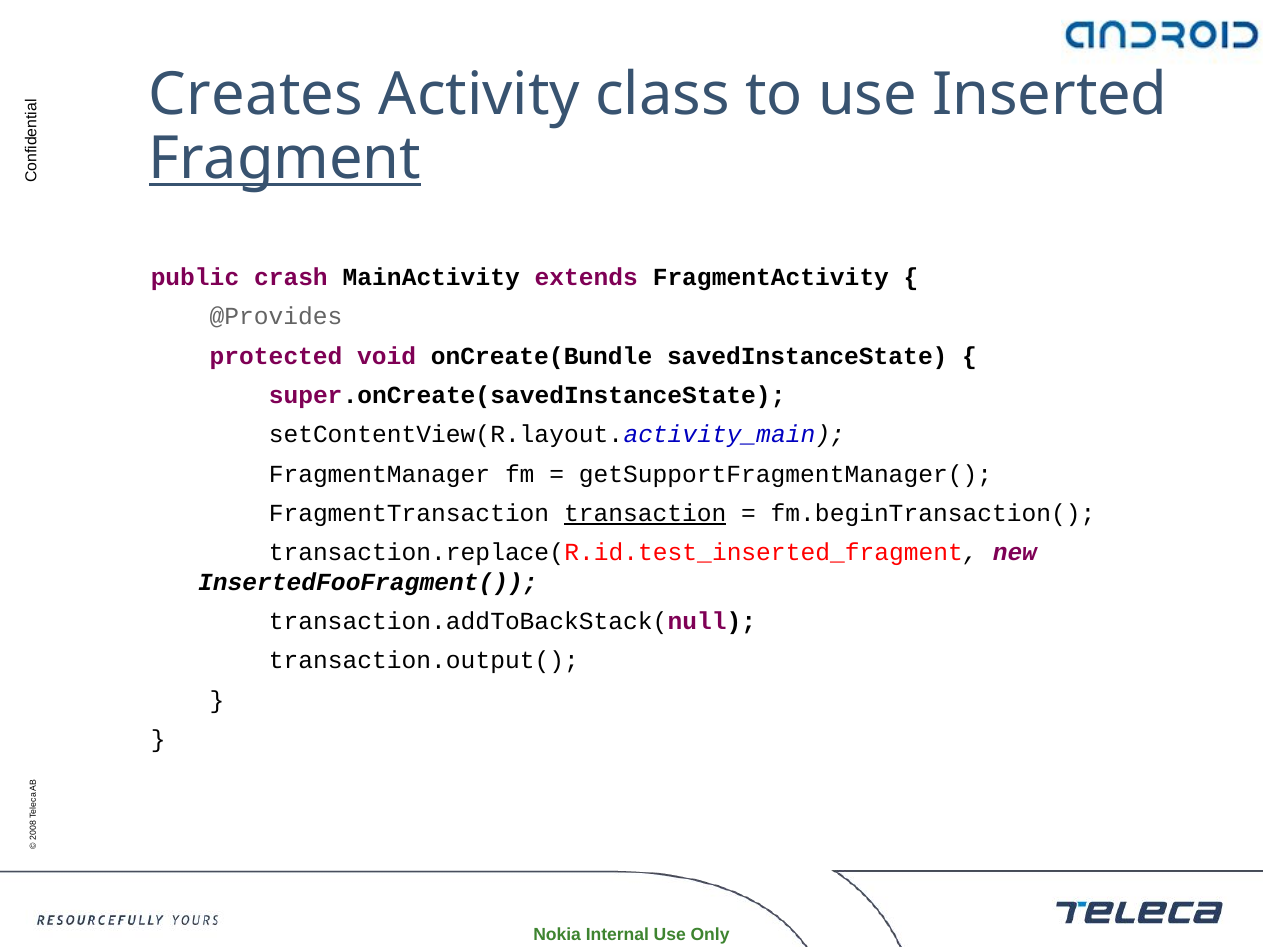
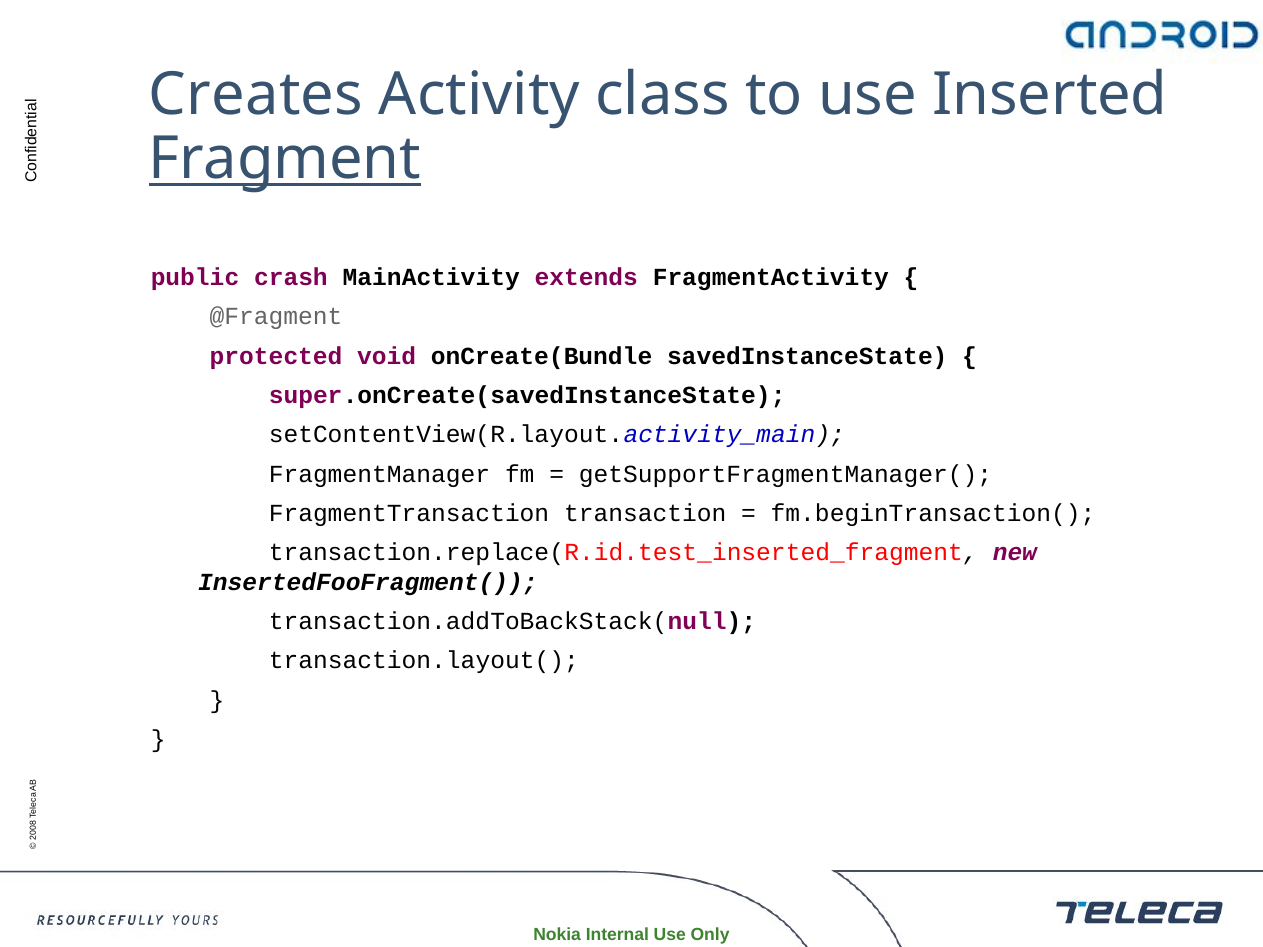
@Provides: @Provides -> @Fragment (276, 317)
transaction underline: present -> none (645, 513)
transaction.output(: transaction.output( -> transaction.layout( (424, 661)
